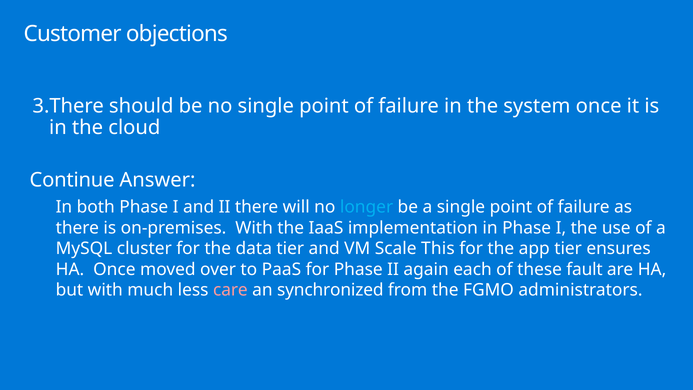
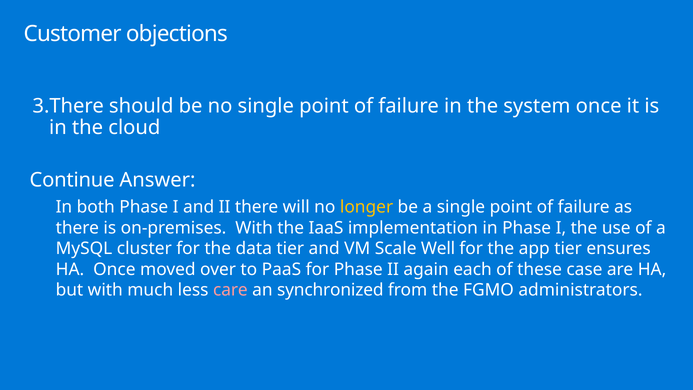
longer colour: light blue -> yellow (367, 207)
This: This -> Well (438, 249)
fault: fault -> case (584, 269)
